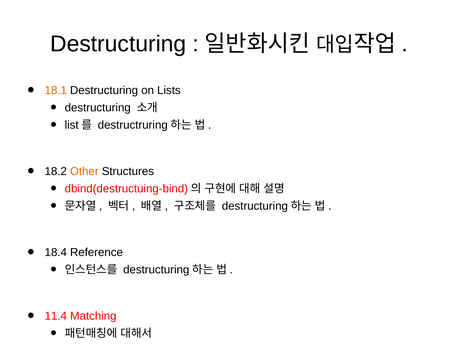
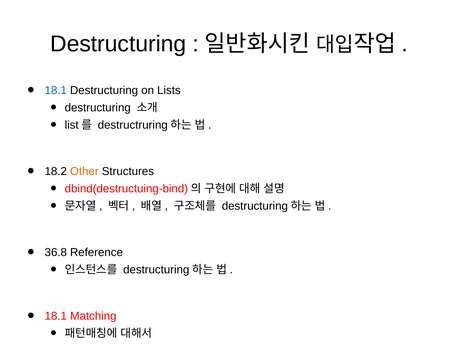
18.1 colour: orange -> blue (56, 90)
18.4: 18.4 -> 36.8 (56, 252)
11.4: 11.4 -> 18.1 (56, 316)
